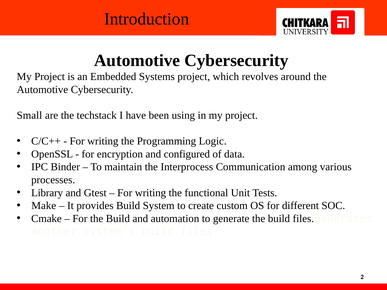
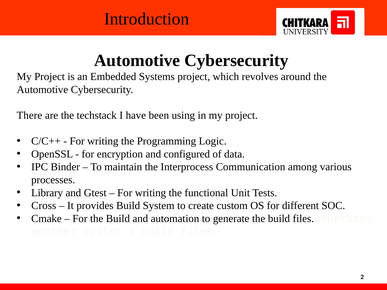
Small: Small -> There (29, 115)
Make: Make -> Cross (44, 206)
